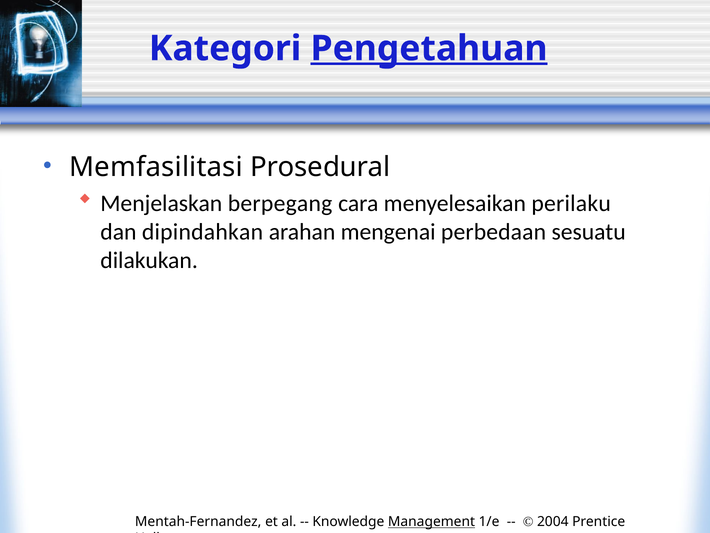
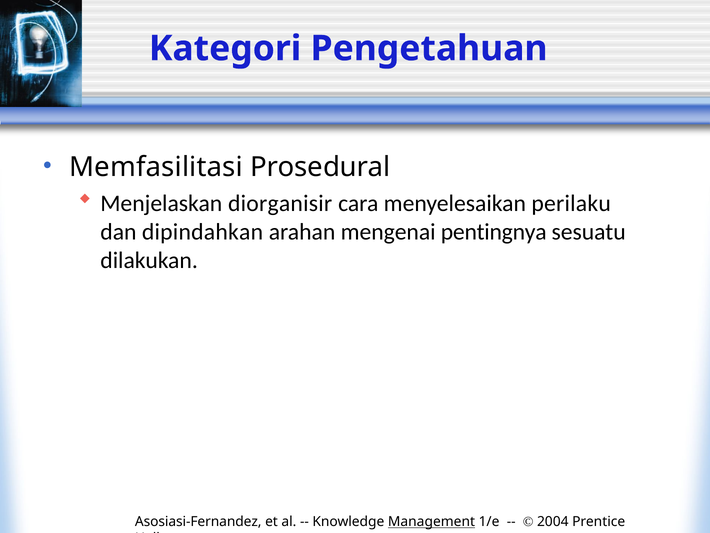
Pengetahuan underline: present -> none (429, 48)
berpegang: berpegang -> diorganisir (280, 203)
perbedaan: perbedaan -> pentingnya (494, 232)
Mentah-Fernandez: Mentah-Fernandez -> Asosiasi-Fernandez (198, 521)
